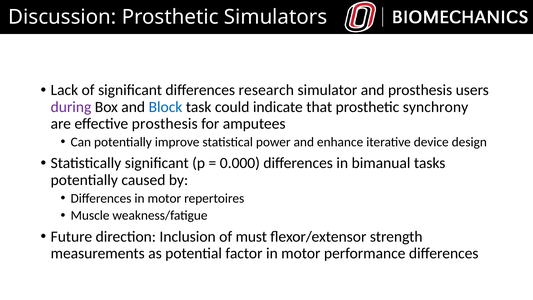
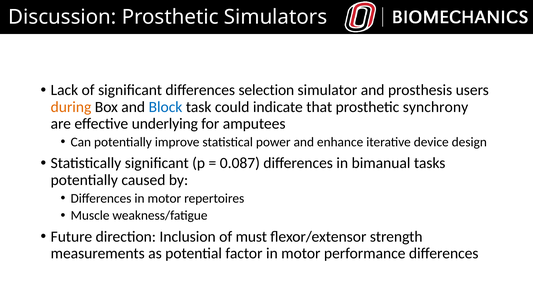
research: research -> selection (266, 90)
during colour: purple -> orange (71, 107)
effective prosthesis: prosthesis -> underlying (165, 124)
0.000: 0.000 -> 0.087 (240, 163)
